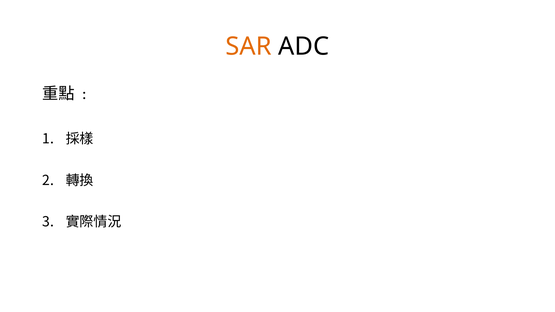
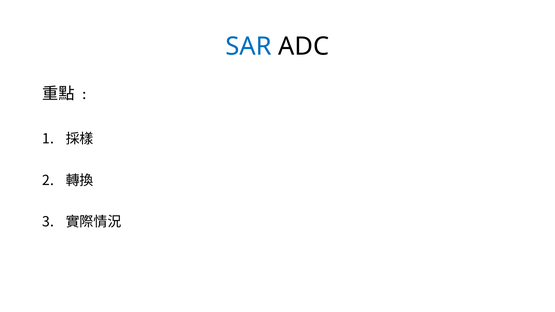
SAR colour: orange -> blue (249, 47)
